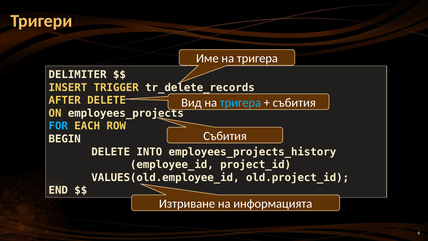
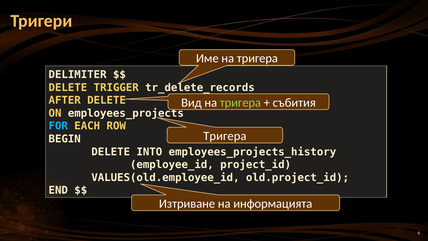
INSERT: INSERT -> DELETE (68, 87)
тригера colour: light blue -> light green (240, 102)
Събития: Събития -> Тригера (225, 136)
